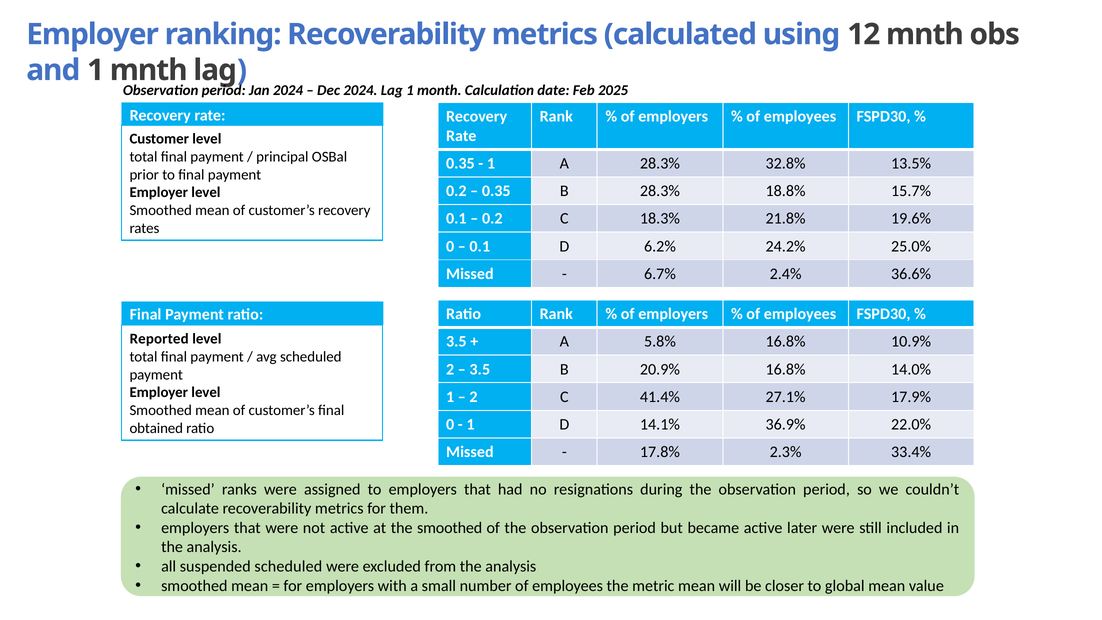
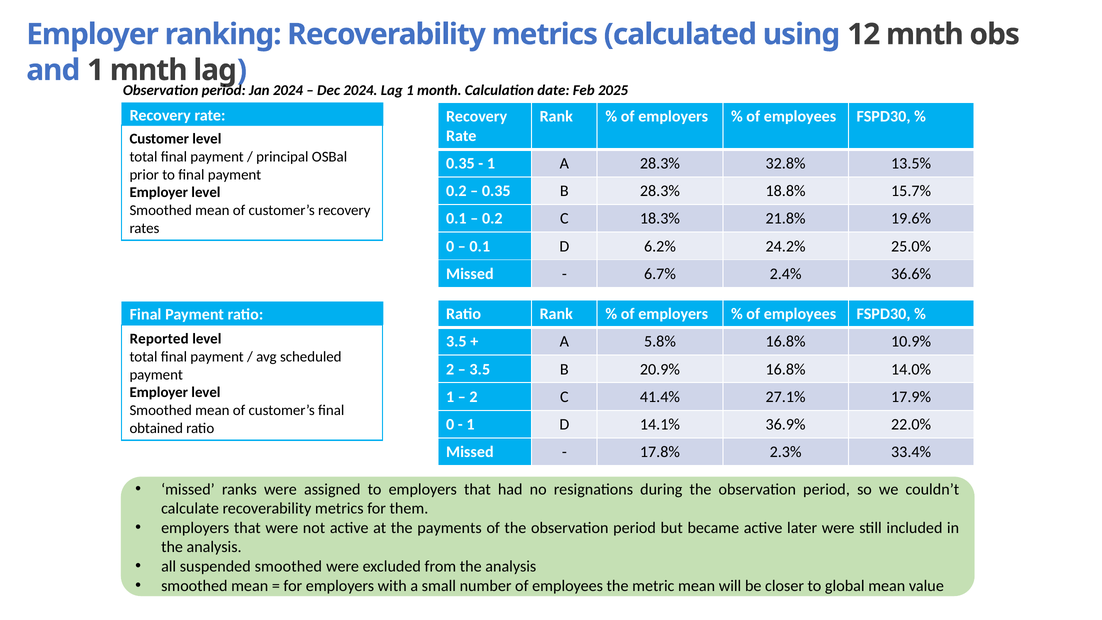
the smoothed: smoothed -> payments (450, 528)
suspended scheduled: scheduled -> smoothed (288, 566)
